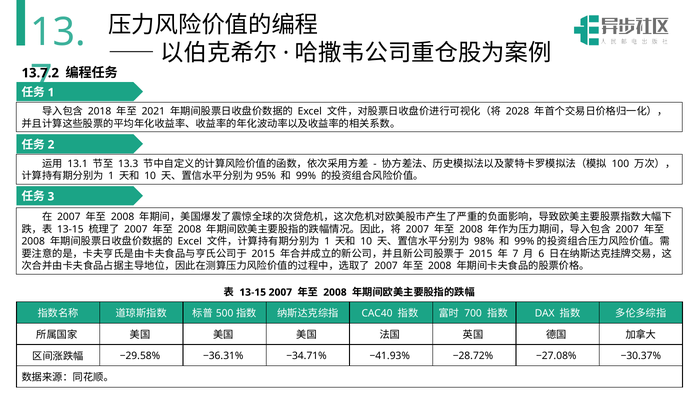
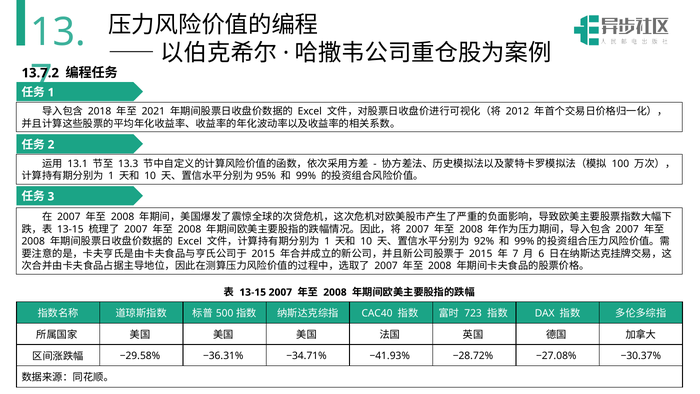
2028: 2028 -> 2012 (517, 111)
98%: 98% -> 92% (484, 241)
700: 700 -> 723 (473, 313)
